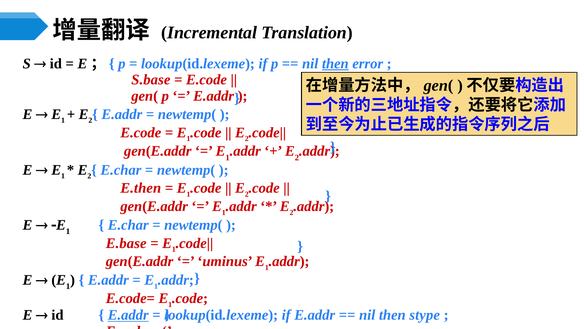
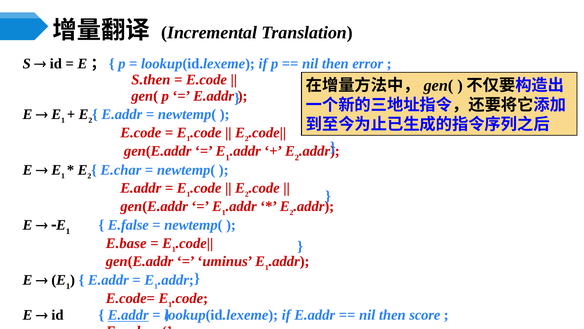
then underline: present -> none (335, 63)
S.base: S.base -> S.then (151, 80)
E.then: E.then -> E.addr (141, 188)
E.char: E.char -> E.false (128, 225)
stype: stype -> score (425, 315)
